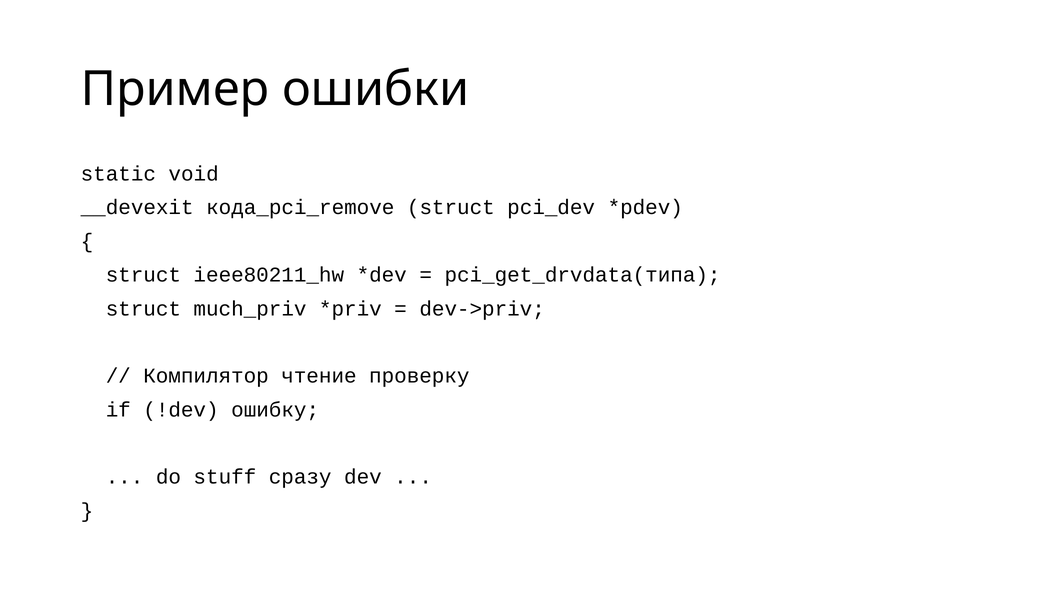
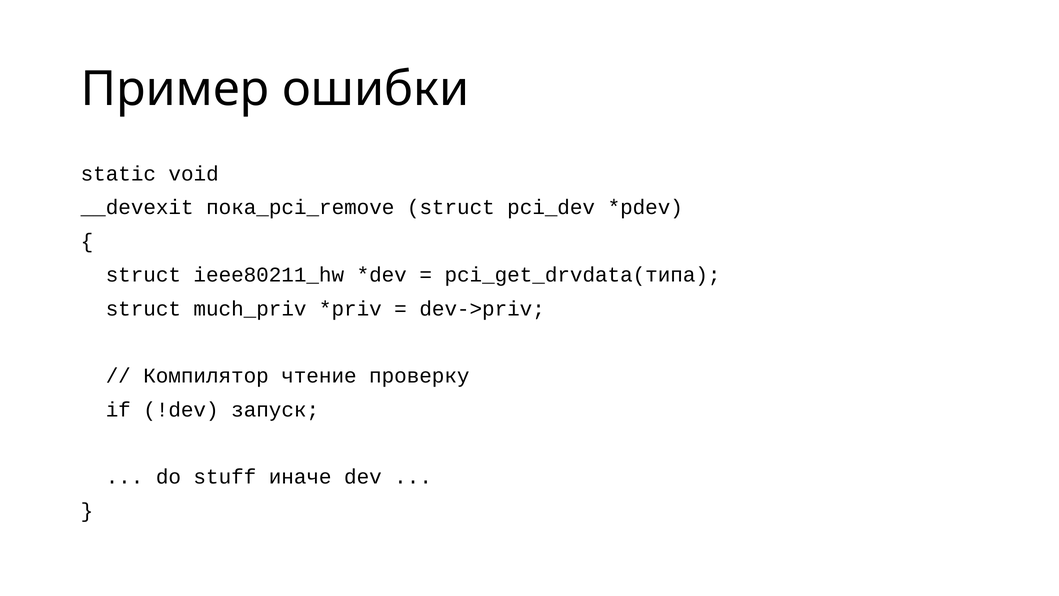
кода_pci_remove: кода_pci_remove -> пока_pci_remove (300, 207)
ошибку: ошибку -> запуск (275, 409)
сразу: сразу -> иначе (300, 477)
